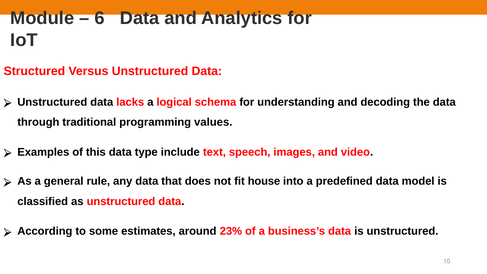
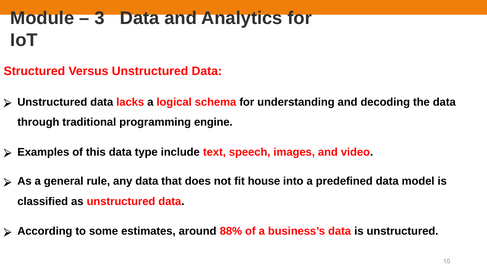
6: 6 -> 3 (100, 18)
values: values -> engine (213, 122)
23%: 23% -> 88% (231, 231)
